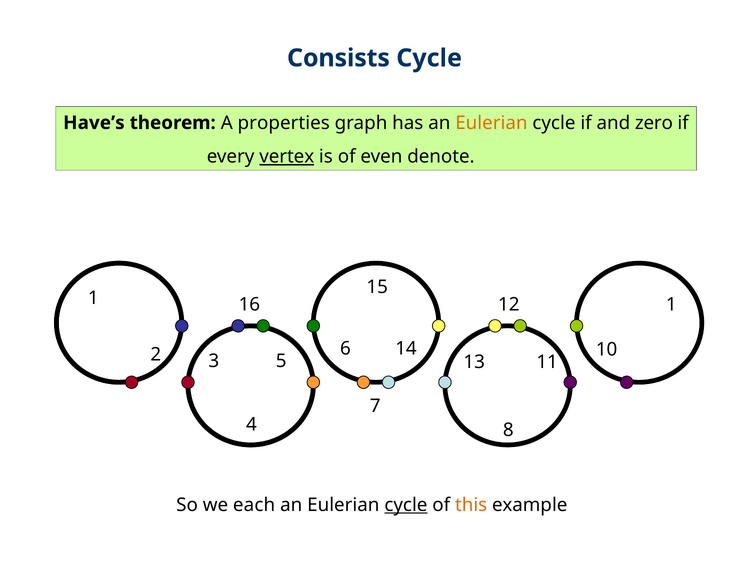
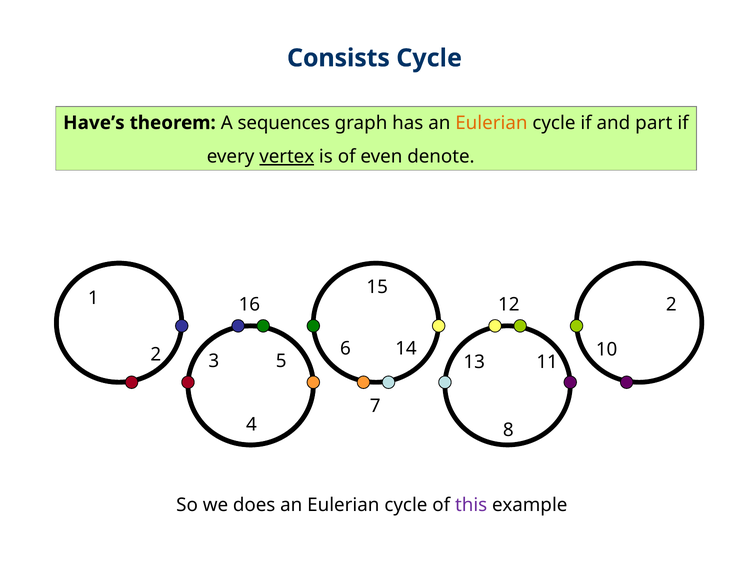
properties: properties -> sequences (284, 123)
zero: zero -> part (654, 123)
16 1: 1 -> 2 (671, 305)
each: each -> does (254, 505)
cycle underline: present -> none (406, 505)
this colour: orange -> purple (471, 505)
